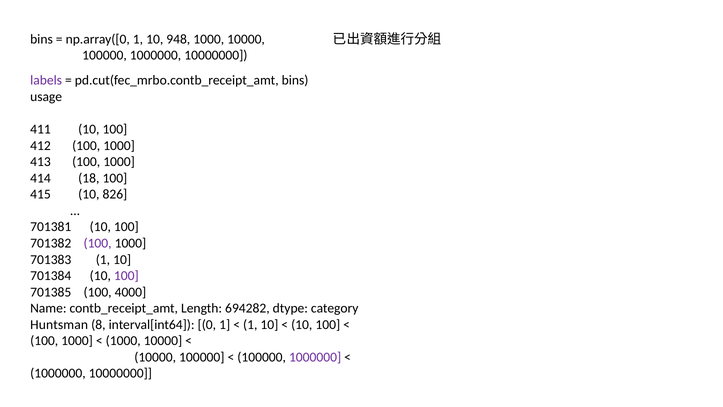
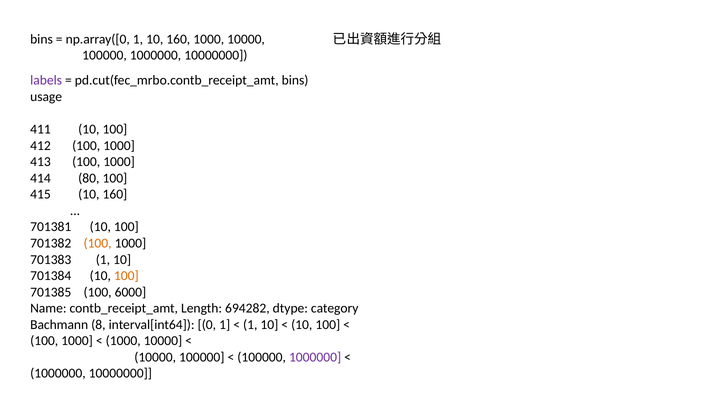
1 10 948: 948 -> 160 (178, 39)
18: 18 -> 80 (89, 178)
415 10 826: 826 -> 160 (115, 194)
100 colour: purple -> orange (98, 243)
100 colour: purple -> orange (126, 276)
4000: 4000 -> 6000 (130, 292)
Huntsman: Huntsman -> Bachmann (59, 324)
